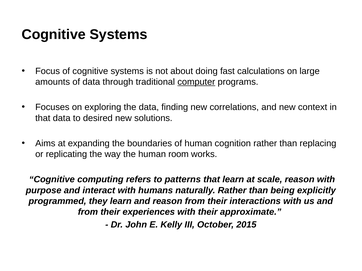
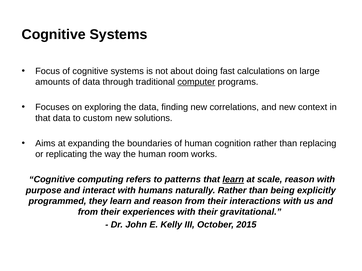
desired: desired -> custom (98, 118)
learn underline: none -> present (233, 180)
approximate: approximate -> gravitational (251, 212)
